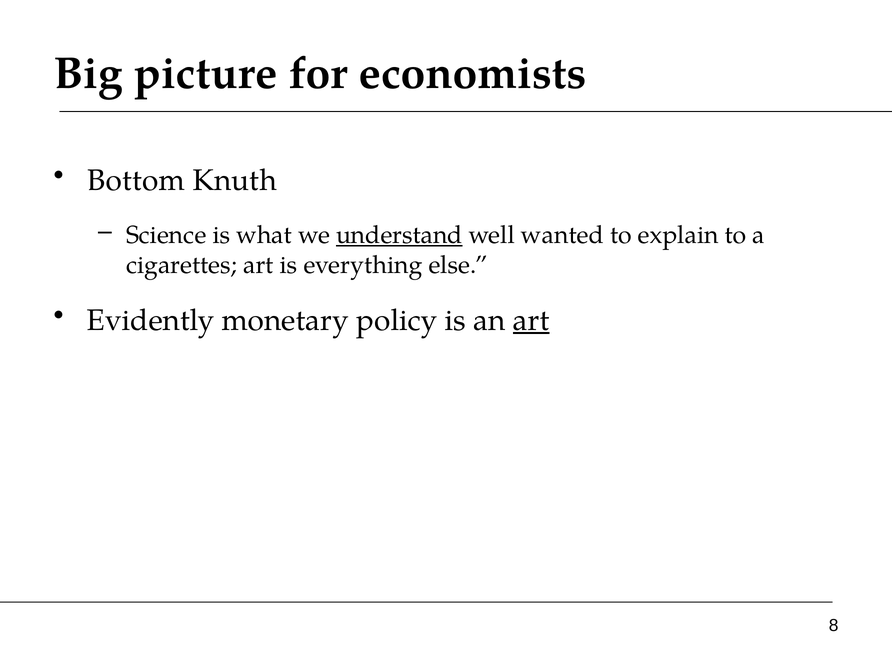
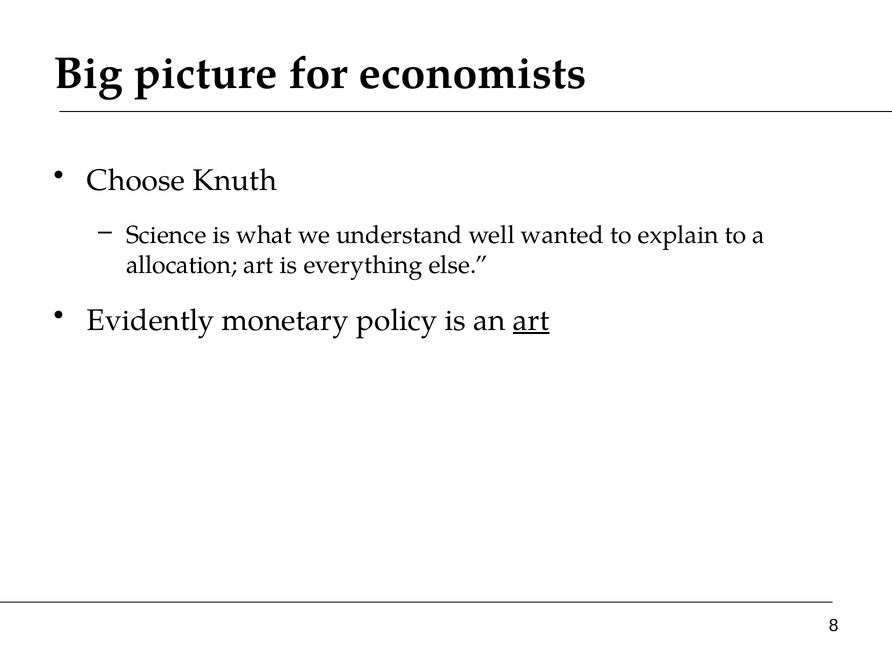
Bottom: Bottom -> Choose (136, 180)
understand underline: present -> none (399, 235)
cigarettes: cigarettes -> allocation (182, 265)
